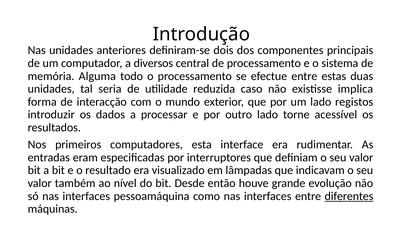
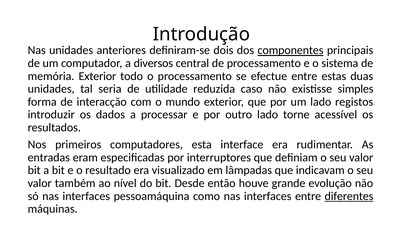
componentes underline: none -> present (290, 50)
memória Alguma: Alguma -> Exterior (97, 76)
implica: implica -> simples (356, 89)
